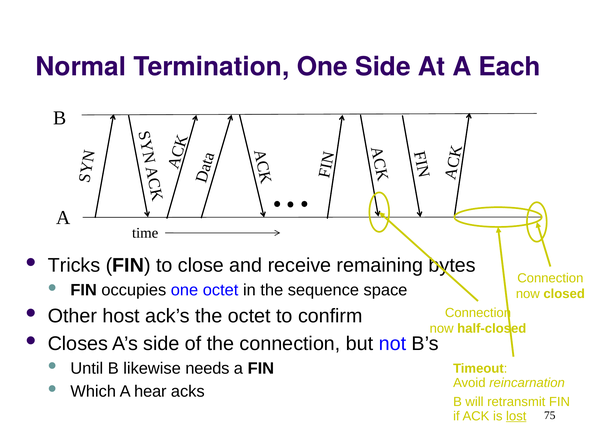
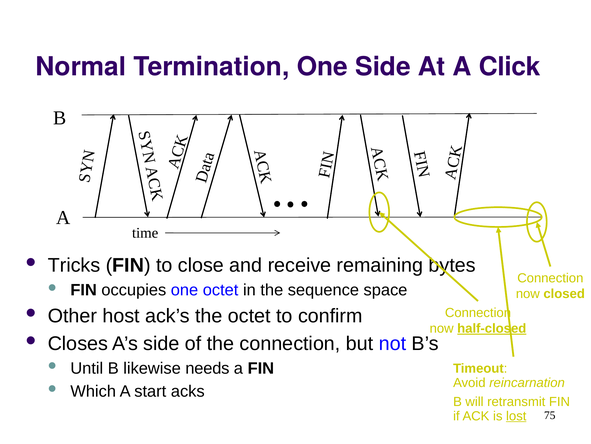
Each: Each -> Click (510, 67)
half-closed underline: none -> present (492, 328)
hear: hear -> start (150, 391)
